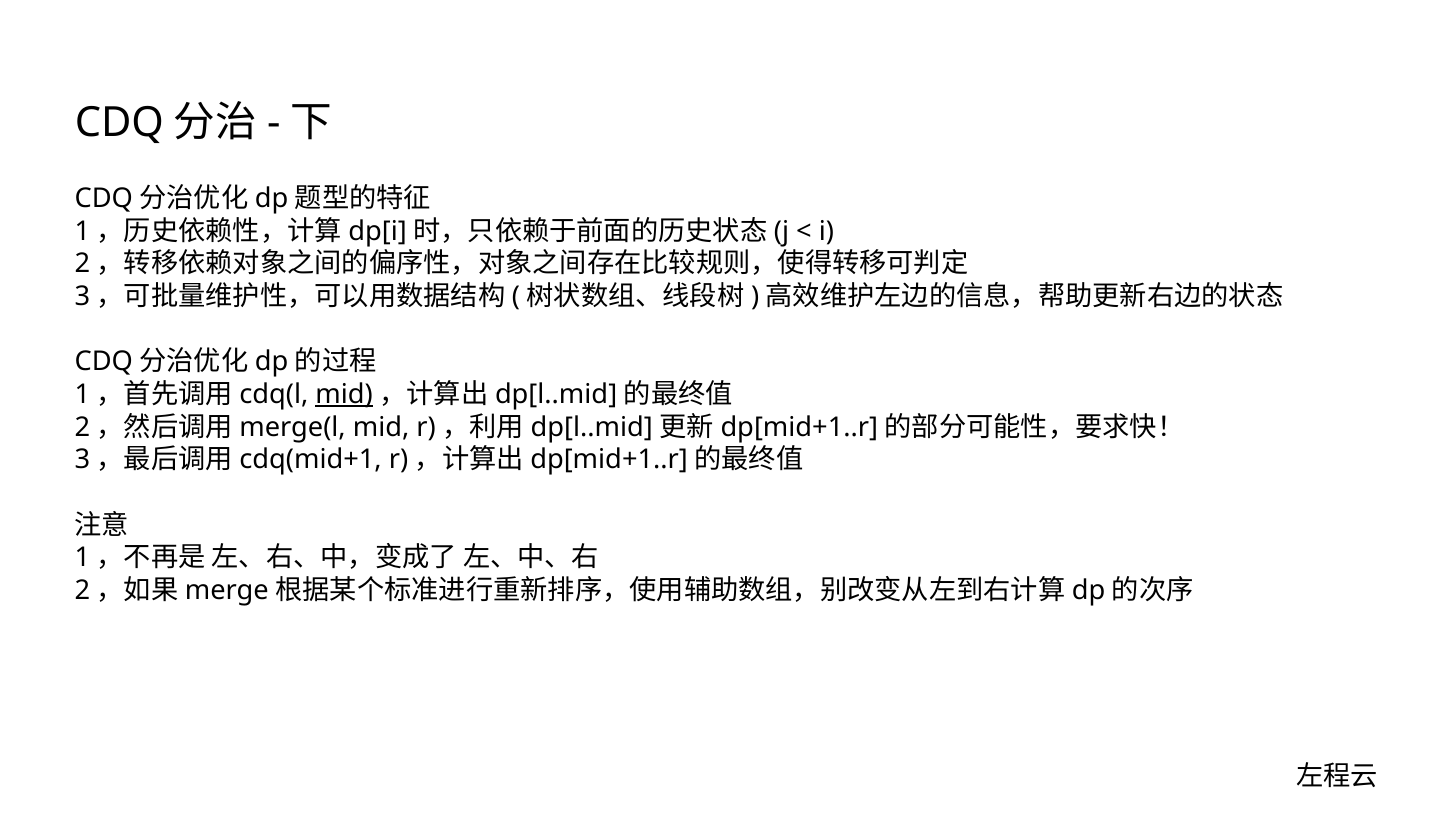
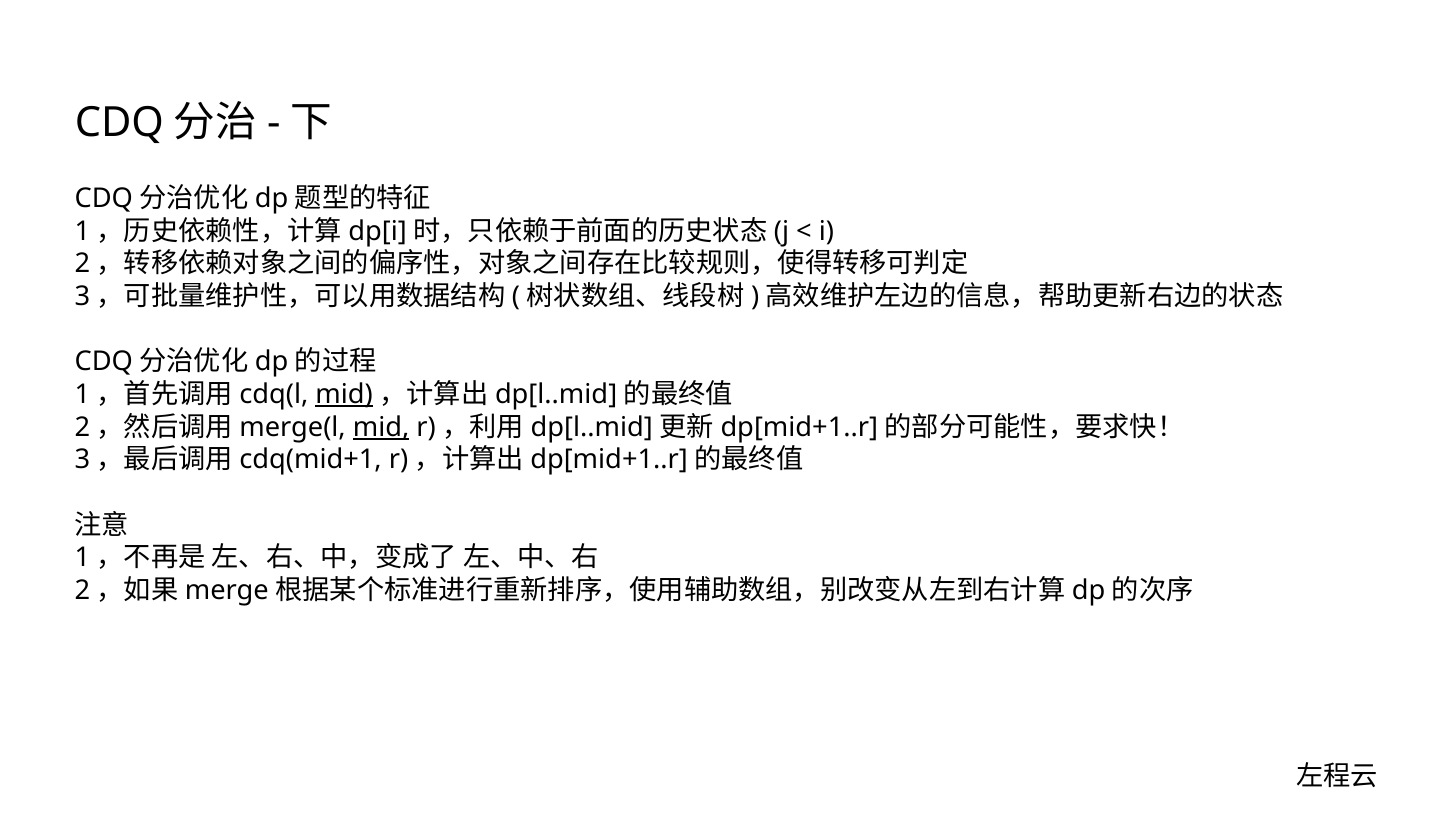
mid underline: none -> present (381, 427)
